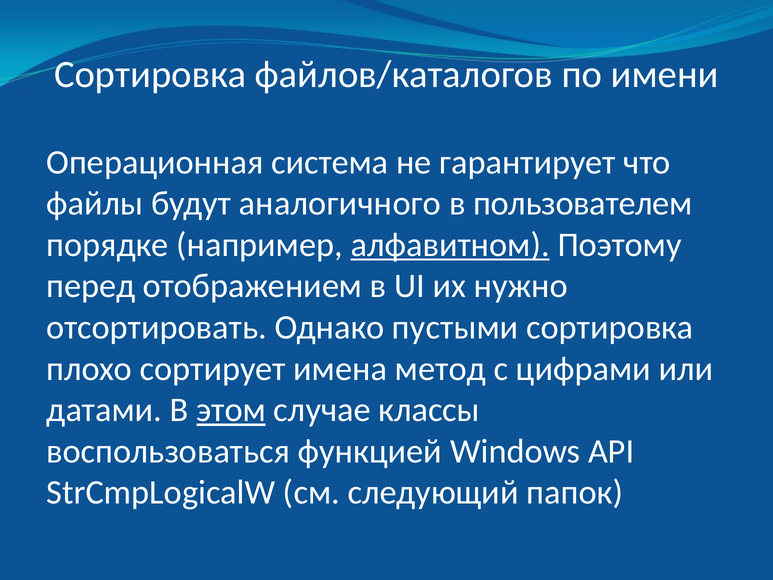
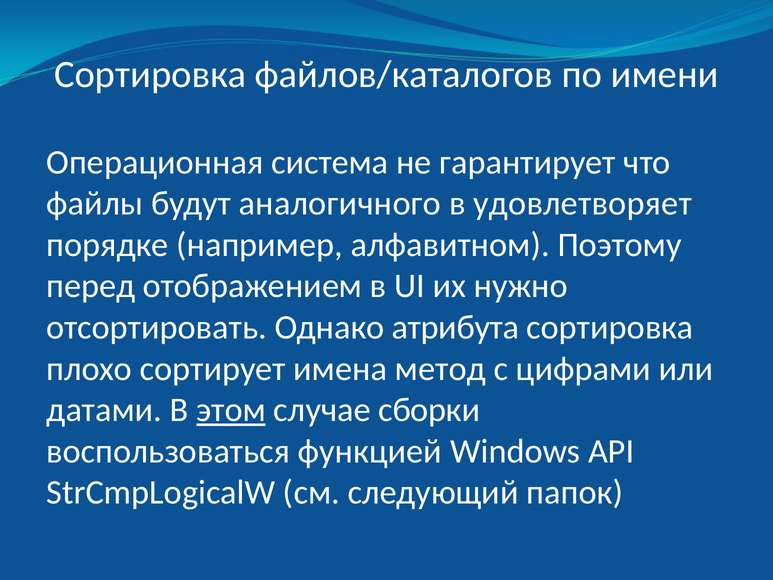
пользователем: пользователем -> удовлетворяет (583, 203)
алфавитном underline: present -> none (450, 245)
пустыми: пустыми -> атрибута (455, 327)
классы: классы -> сборки (429, 410)
